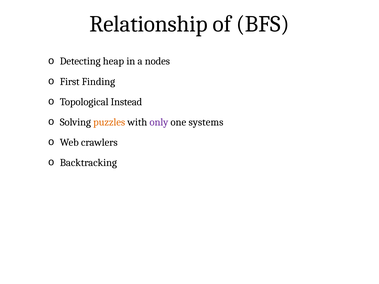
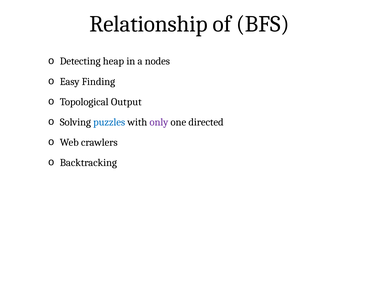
First: First -> Easy (70, 82)
Instead: Instead -> Output (126, 102)
puzzles colour: orange -> blue (109, 122)
systems: systems -> directed (206, 122)
